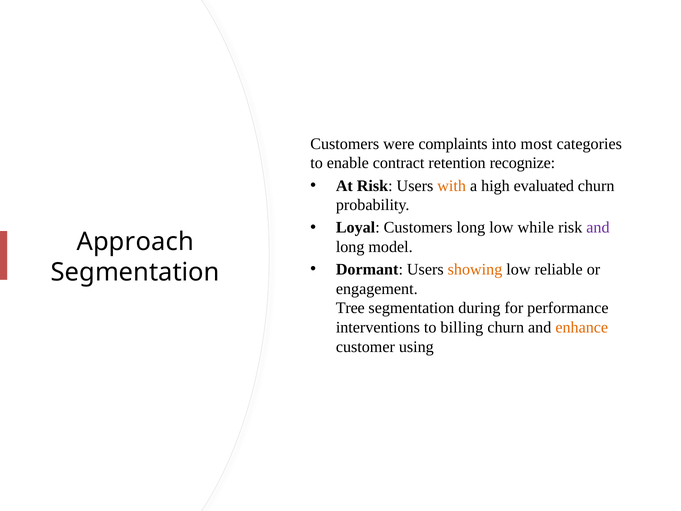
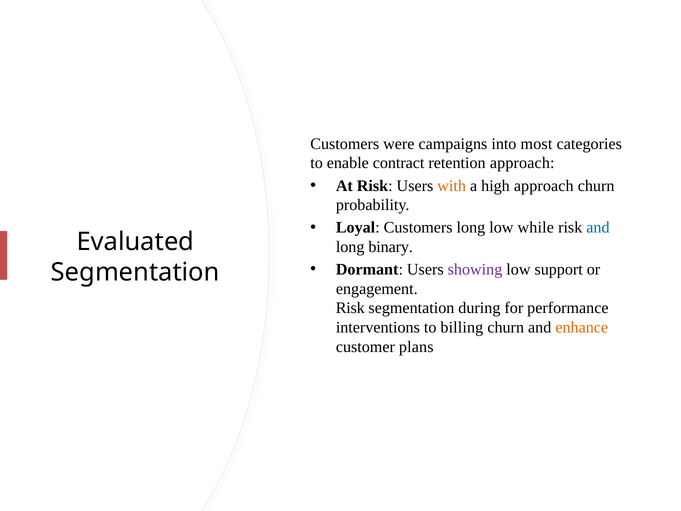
complaints: complaints -> campaigns (453, 144)
retention recognize: recognize -> approach (522, 163)
high evaluated: evaluated -> approach (544, 186)
and colour: purple -> blue (598, 227)
Approach: Approach -> Evaluated (135, 241)
model: model -> binary (391, 247)
showing colour: orange -> purple (475, 269)
reliable: reliable -> support (559, 269)
Tree: Tree -> Risk (350, 308)
using: using -> plans (416, 347)
